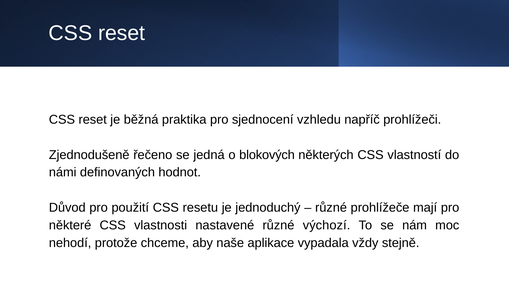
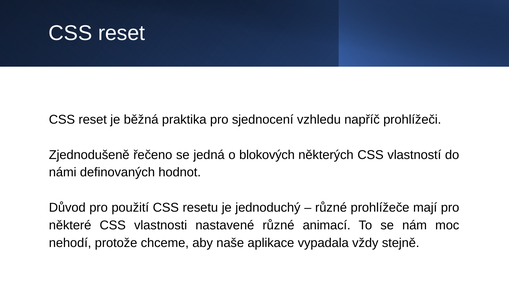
výchozí: výchozí -> animací (327, 225)
